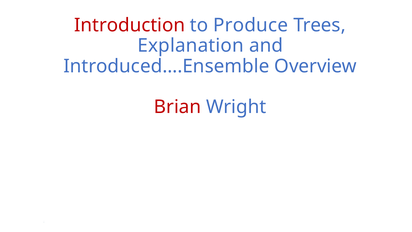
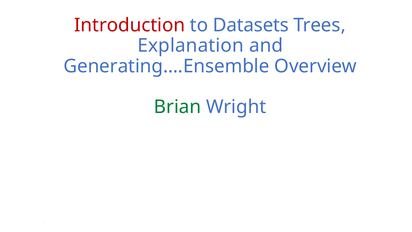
Produce: Produce -> Datasets (251, 25)
Introduced….Ensemble: Introduced….Ensemble -> Generating….Ensemble (166, 66)
Brian colour: red -> green (178, 107)
